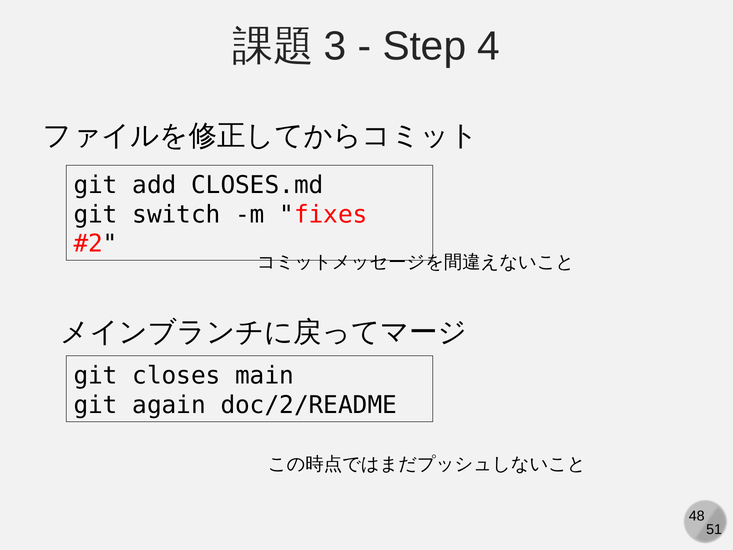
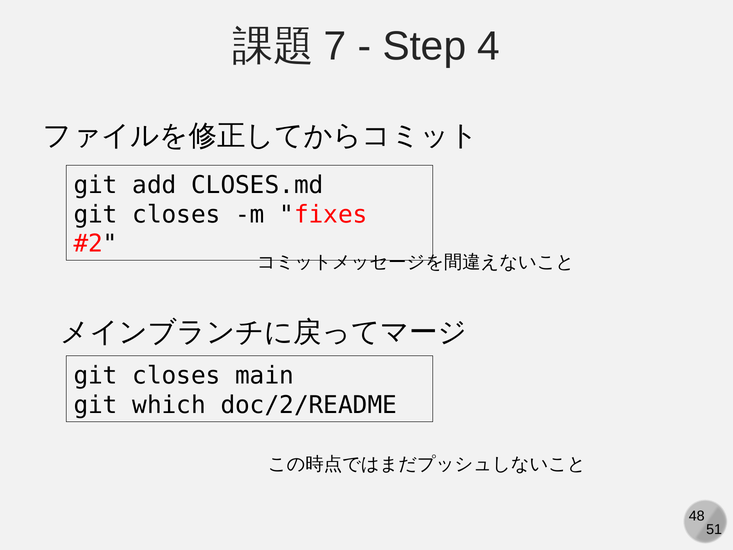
3: 3 -> 7 (335, 46)
switch: switch -> closes (176, 214)
again: again -> which (169, 405)
